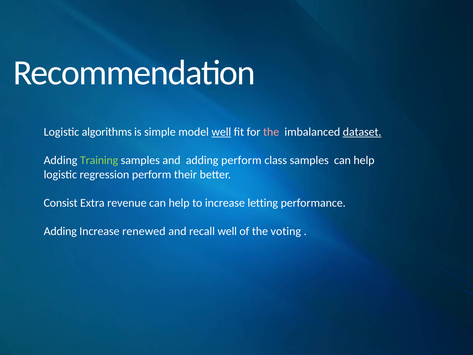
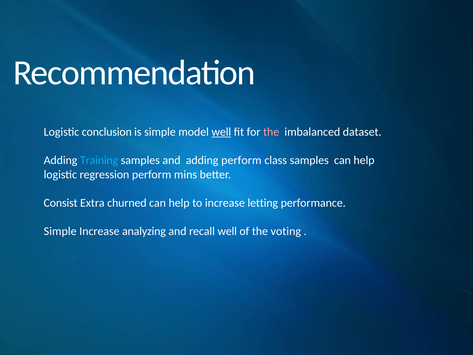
algorithms: algorithms -> conclusion (107, 132)
dataset underline: present -> none (362, 132)
Training colour: light green -> light blue (99, 160)
their: their -> mins (186, 174)
revenue: revenue -> churned (127, 203)
Adding: Adding -> Simple (60, 231)
renewed: renewed -> analyzing (144, 231)
